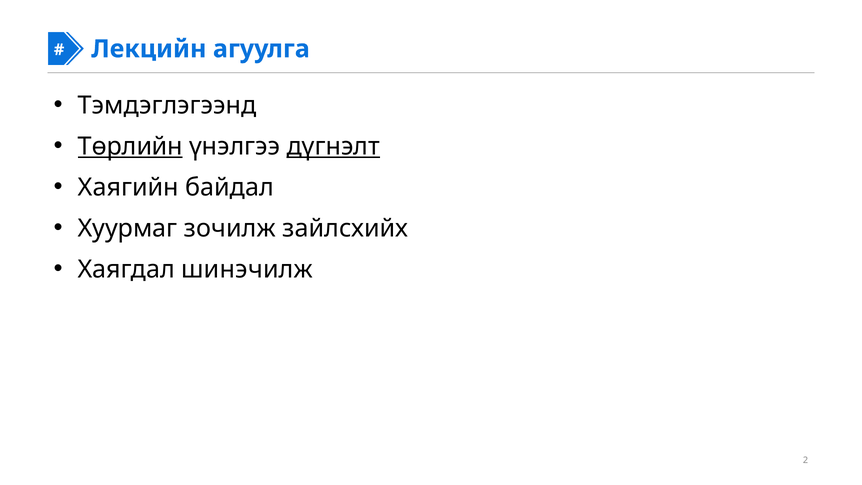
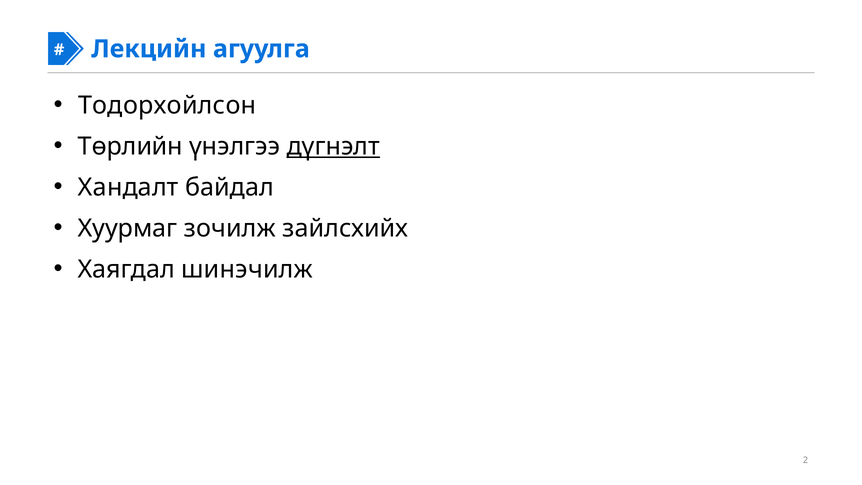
Тэмдэглэгээнд: Тэмдэглэгээнд -> Тодорхойлсон (167, 106)
Төрлийн underline: present -> none (130, 146)
Хаягийн: Хаягийн -> Хандалт (128, 187)
